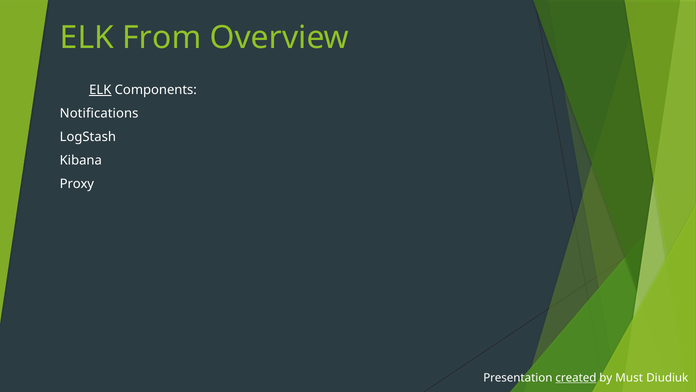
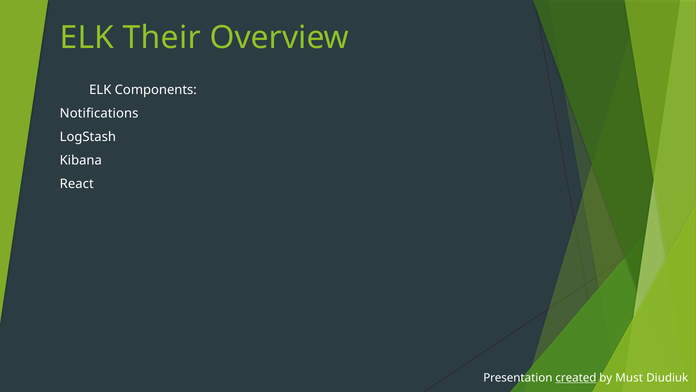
From: From -> Their (162, 38)
ELK underline: present -> none (100, 90)
Proxy: Proxy -> React (77, 184)
